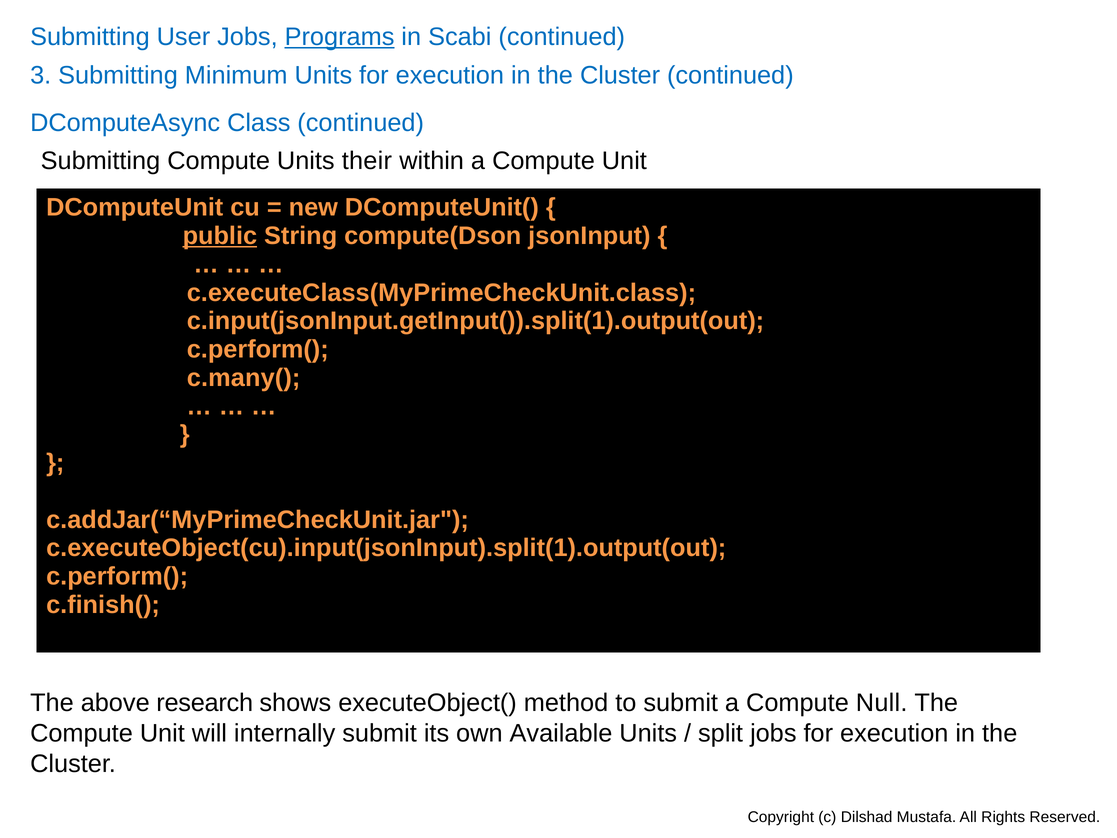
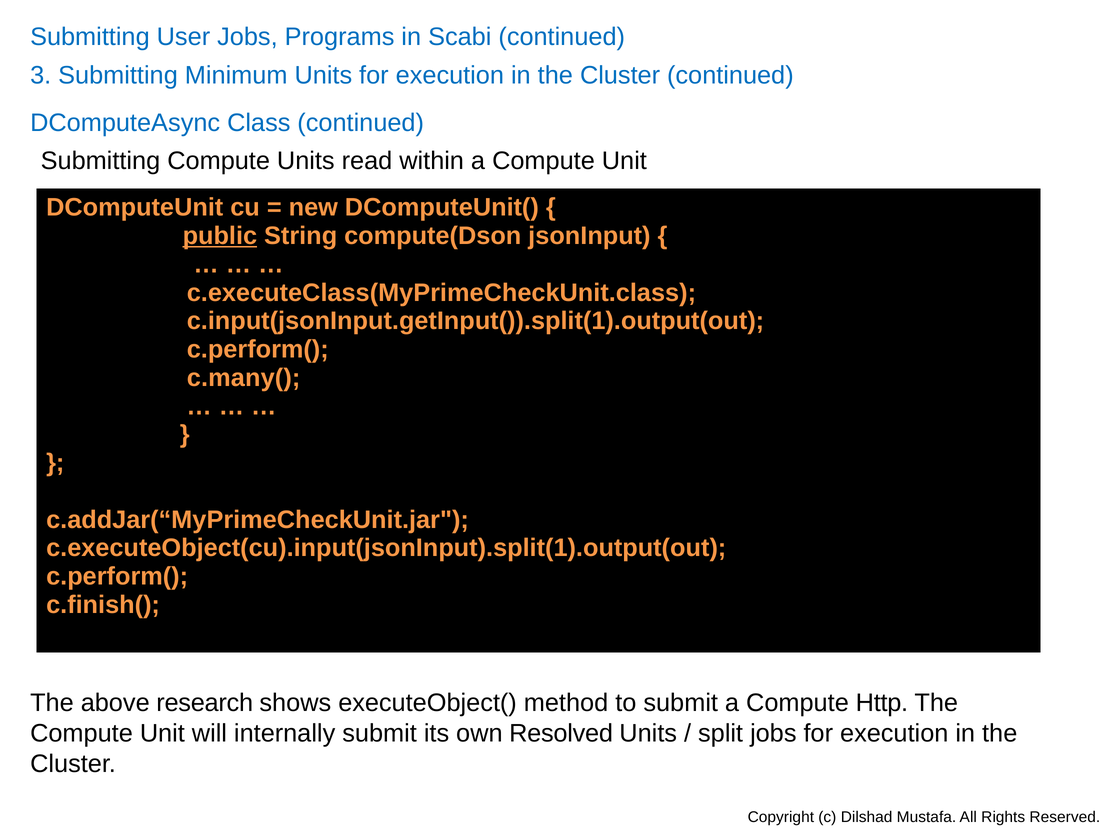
Programs underline: present -> none (340, 37)
their: their -> read (367, 161)
Null: Null -> Http (882, 703)
Available: Available -> Resolved (561, 733)
